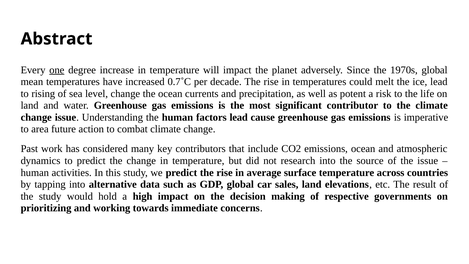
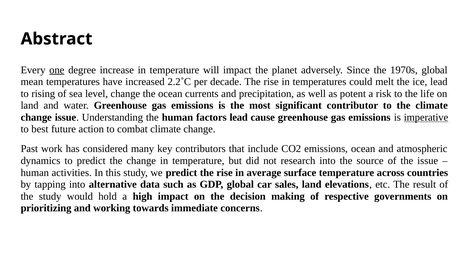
0.7˚C: 0.7˚C -> 2.2˚C (179, 82)
imperative underline: none -> present (426, 117)
area: area -> best (40, 129)
